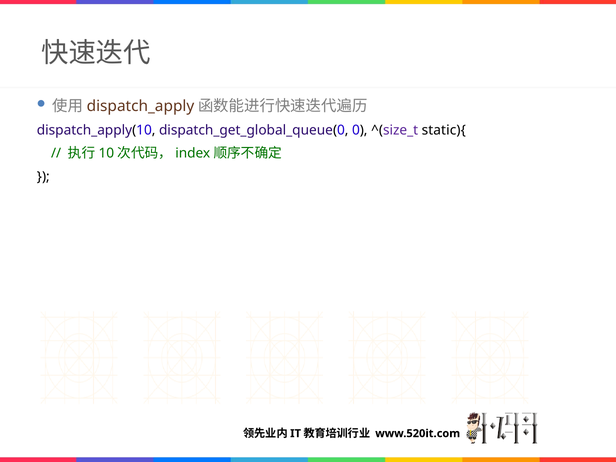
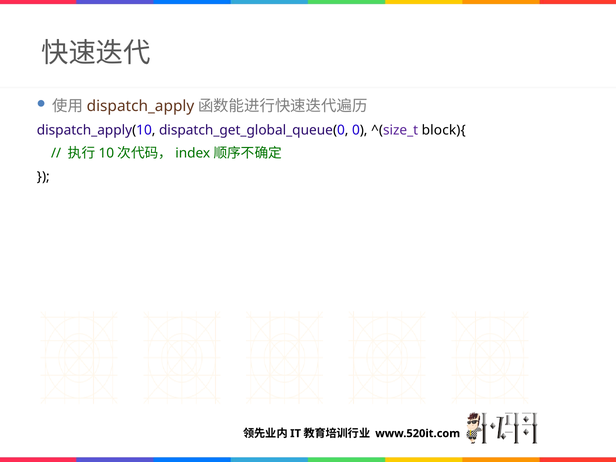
static){: static){ -> block){ (444, 130)
